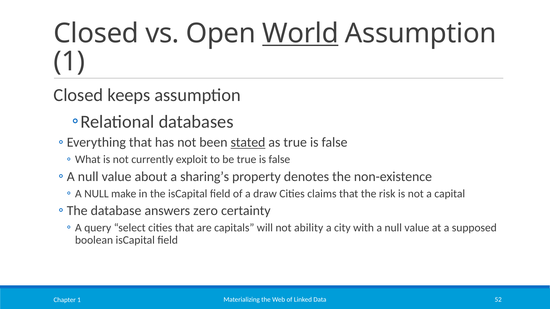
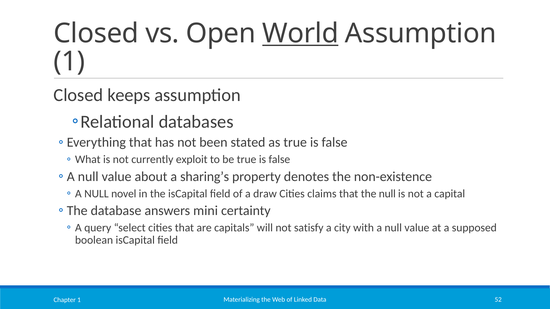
stated underline: present -> none (248, 143)
make: make -> novel (124, 194)
the risk: risk -> null (387, 194)
zero: zero -> mini (206, 211)
ability: ability -> satisfy (309, 228)
